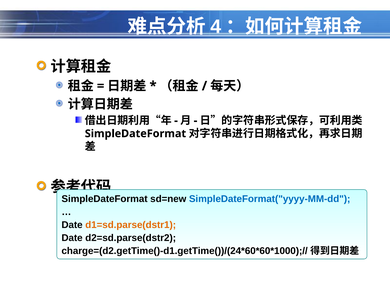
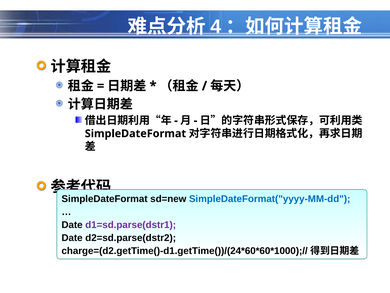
d1=sd.parse(dstr1 colour: orange -> purple (131, 225)
